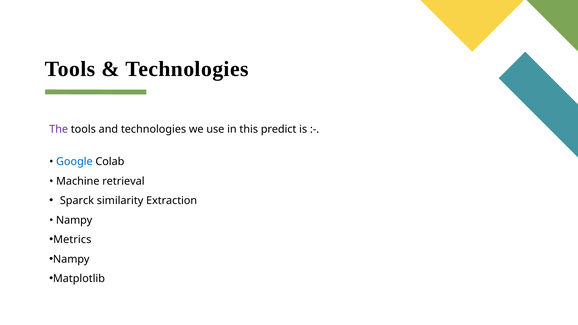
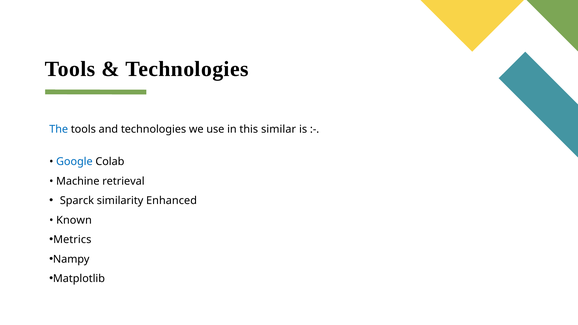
The colour: purple -> blue (59, 129)
predict: predict -> similar (279, 129)
Extraction: Extraction -> Enhanced (172, 201)
Nampy: Nampy -> Known (74, 220)
